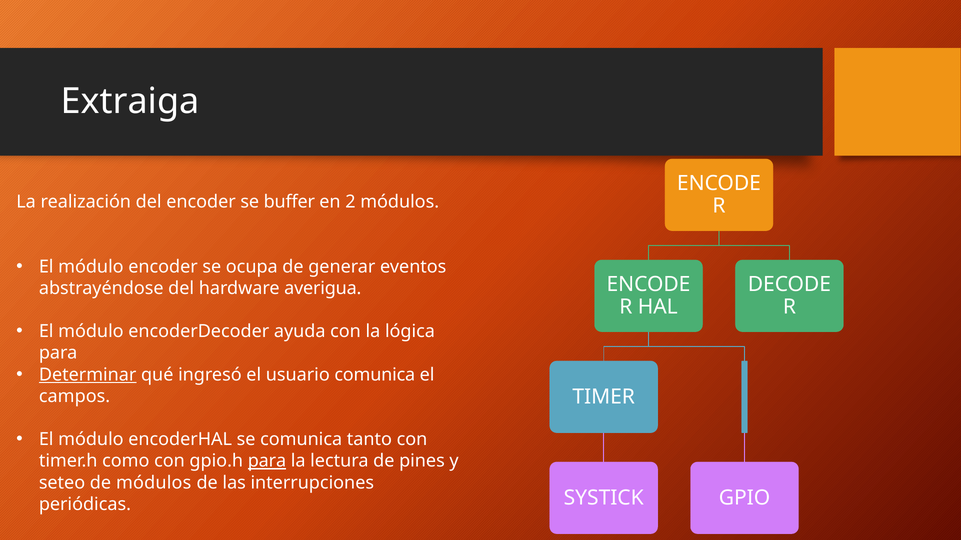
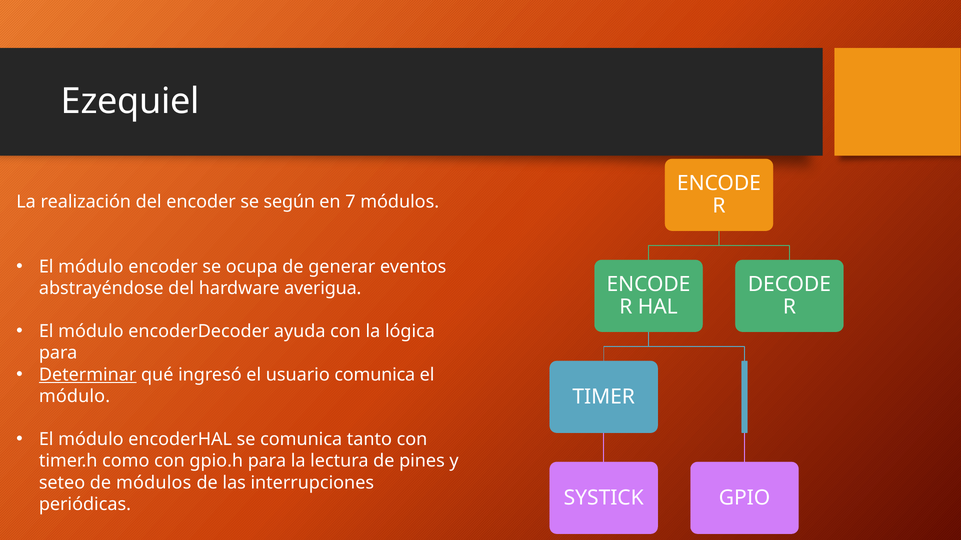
Extraiga: Extraiga -> Ezequiel (130, 102)
buffer: buffer -> según (289, 202)
2: 2 -> 7 (350, 202)
campos: campos -> módulo (75, 397)
para underline: present -> none (267, 461)
